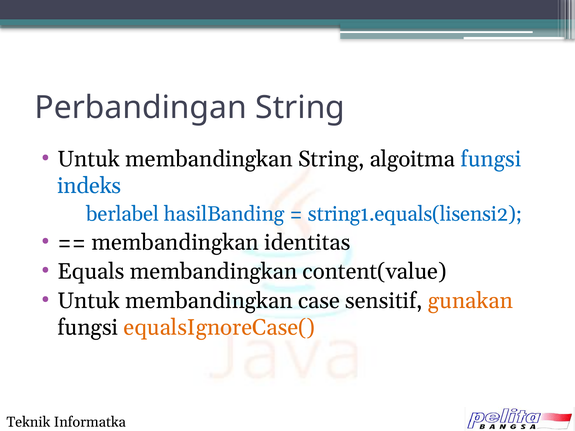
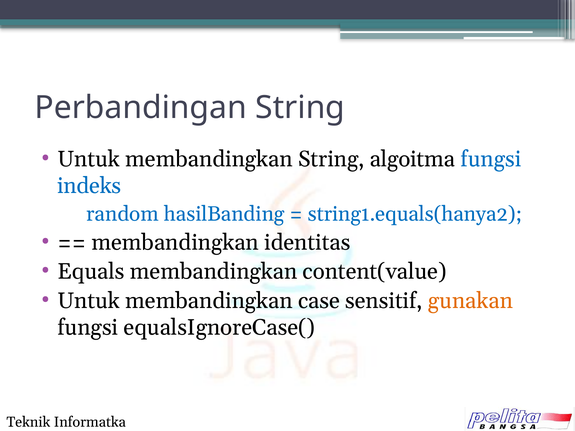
berlabel: berlabel -> random (122, 214)
string1.equals(lisensi2: string1.equals(lisensi2 -> string1.equals(hanya2 (415, 214)
equalsIgnoreCase( colour: orange -> black (219, 328)
